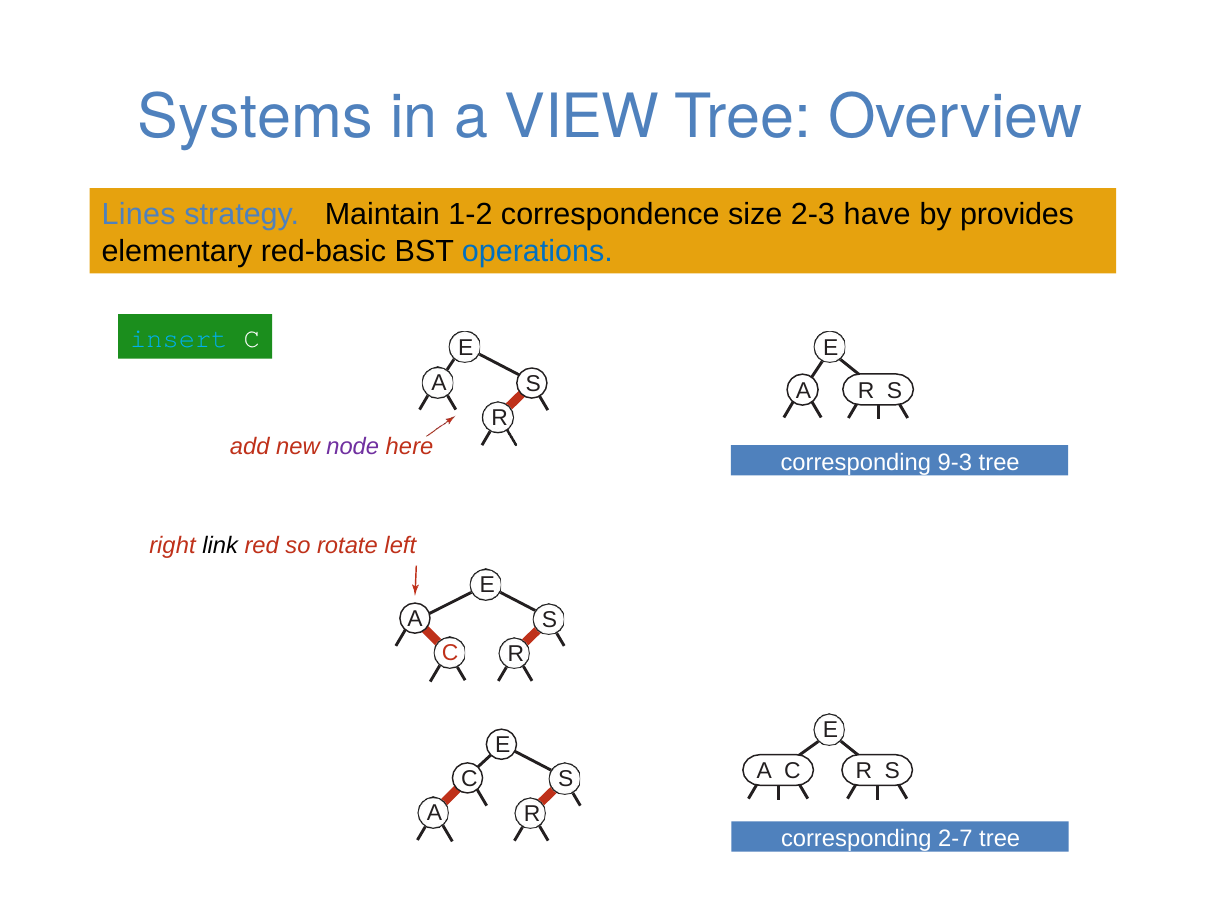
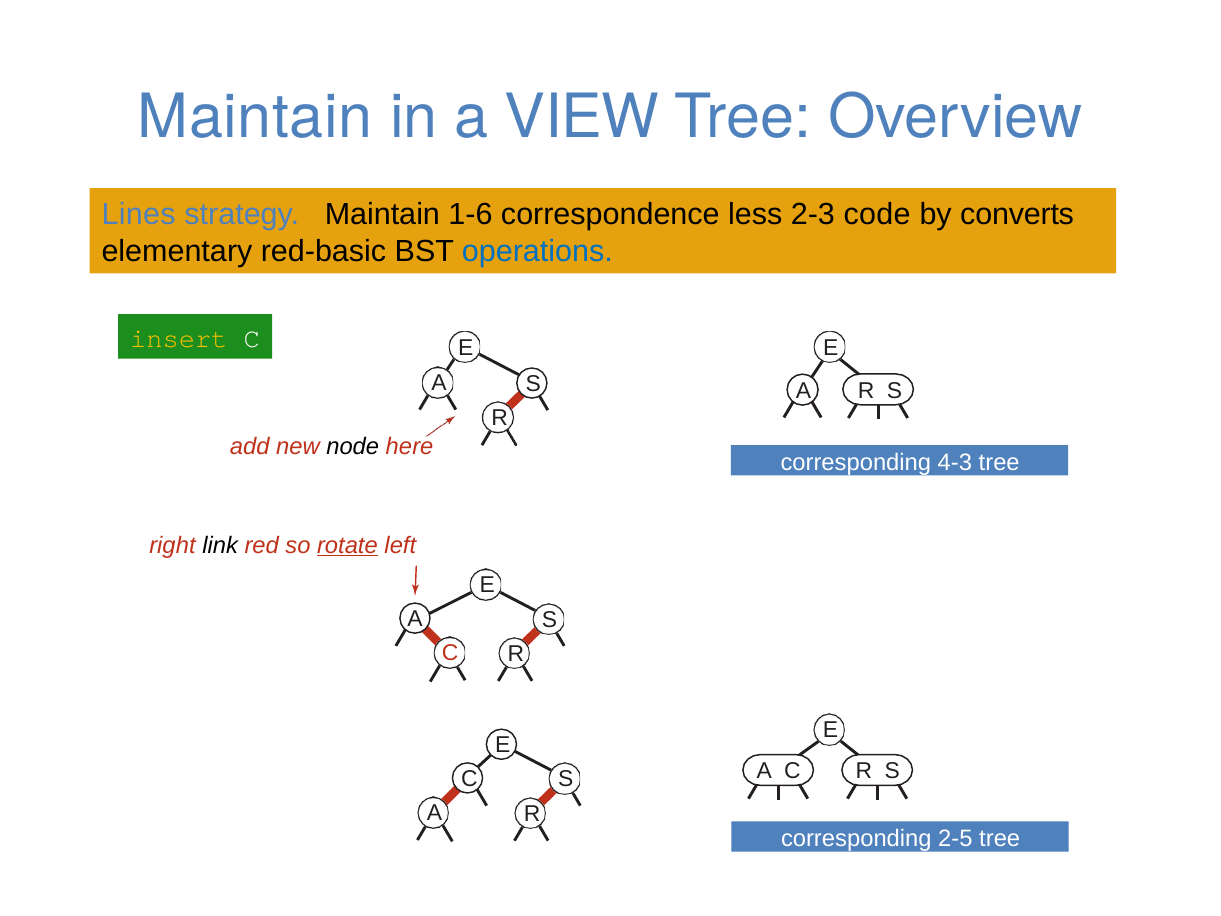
Systems: Systems -> Maintain (255, 117)
1-2: 1-2 -> 1-6 (470, 215)
size: size -> less (755, 215)
have: have -> code (877, 215)
provides: provides -> converts (1017, 215)
insert colour: light blue -> yellow (179, 338)
node colour: purple -> black (353, 447)
9-3: 9-3 -> 4-3 (955, 463)
rotate underline: none -> present (347, 545)
2-7: 2-7 -> 2-5 (955, 839)
